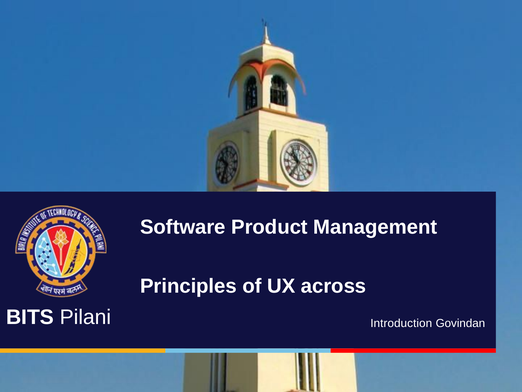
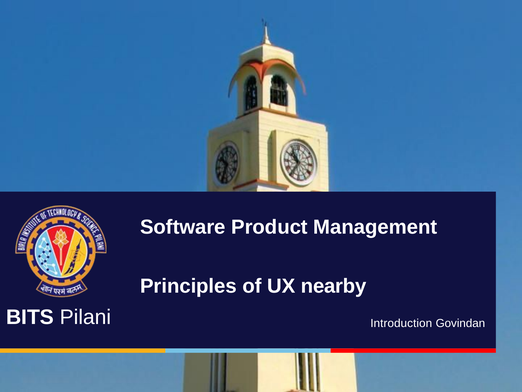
across: across -> nearby (334, 286)
